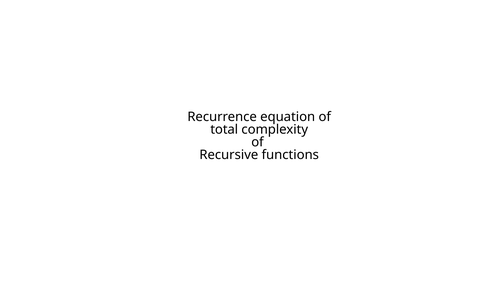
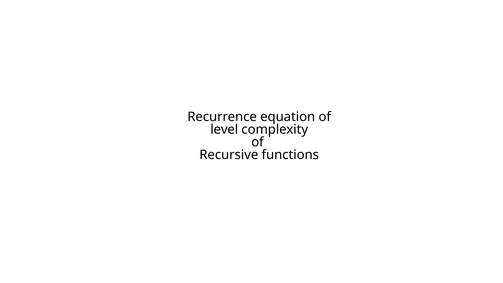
total: total -> level (224, 129)
